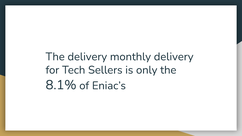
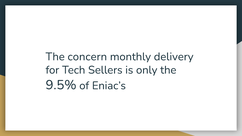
The delivery: delivery -> concern (87, 57)
8.1%: 8.1% -> 9.5% (61, 85)
